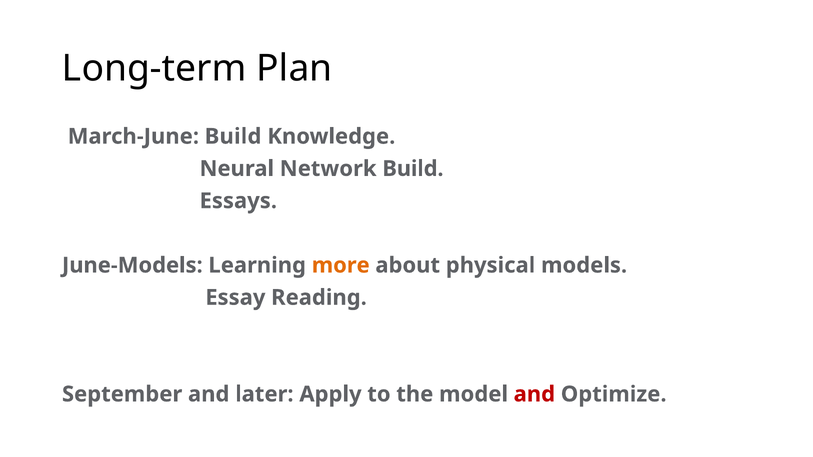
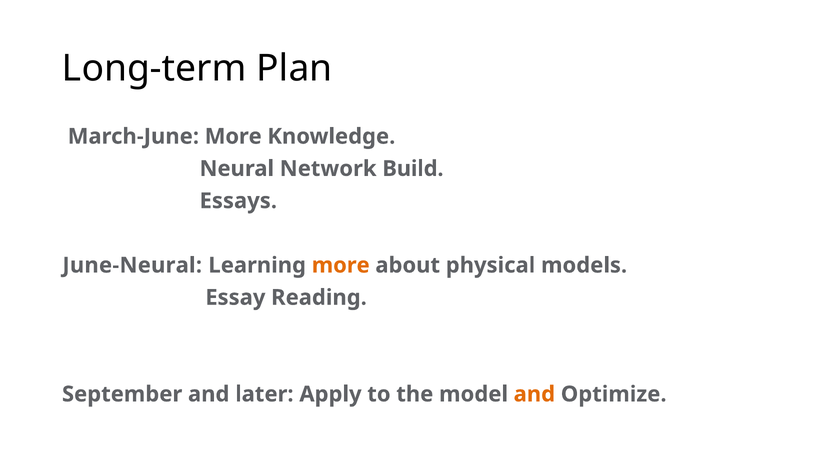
March-June Build: Build -> More (233, 137)
June-Models: June-Models -> June-Neural (132, 265)
and colour: red -> orange (534, 394)
